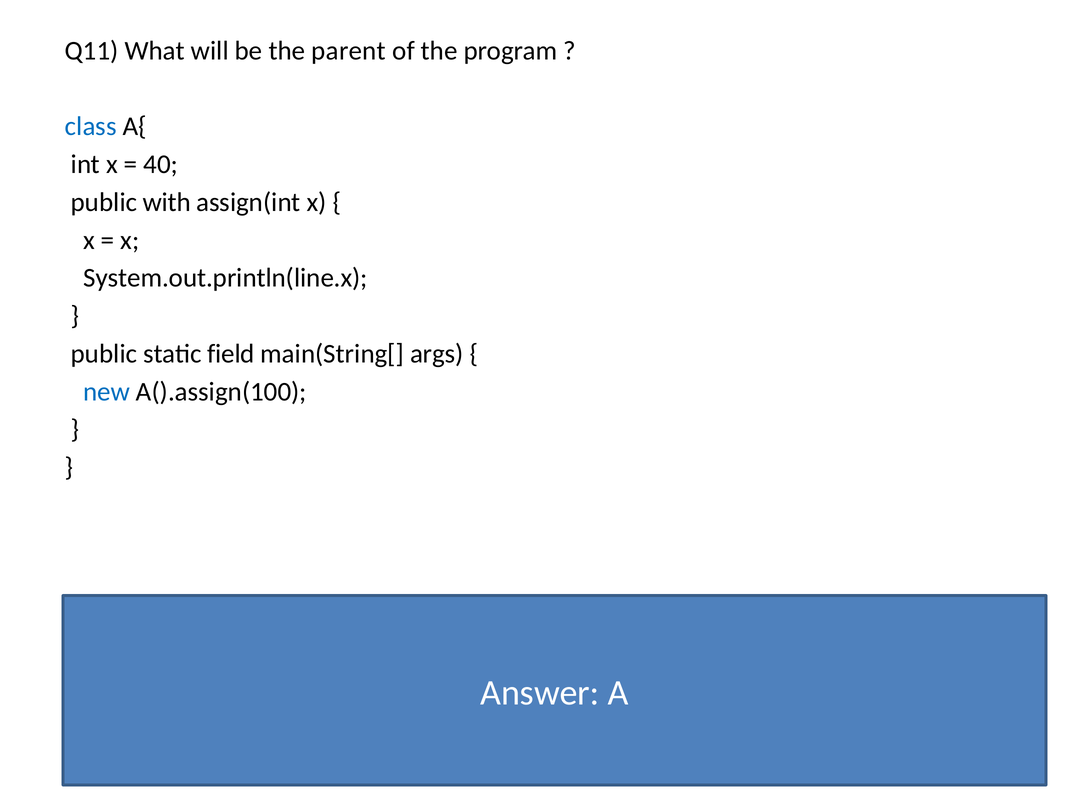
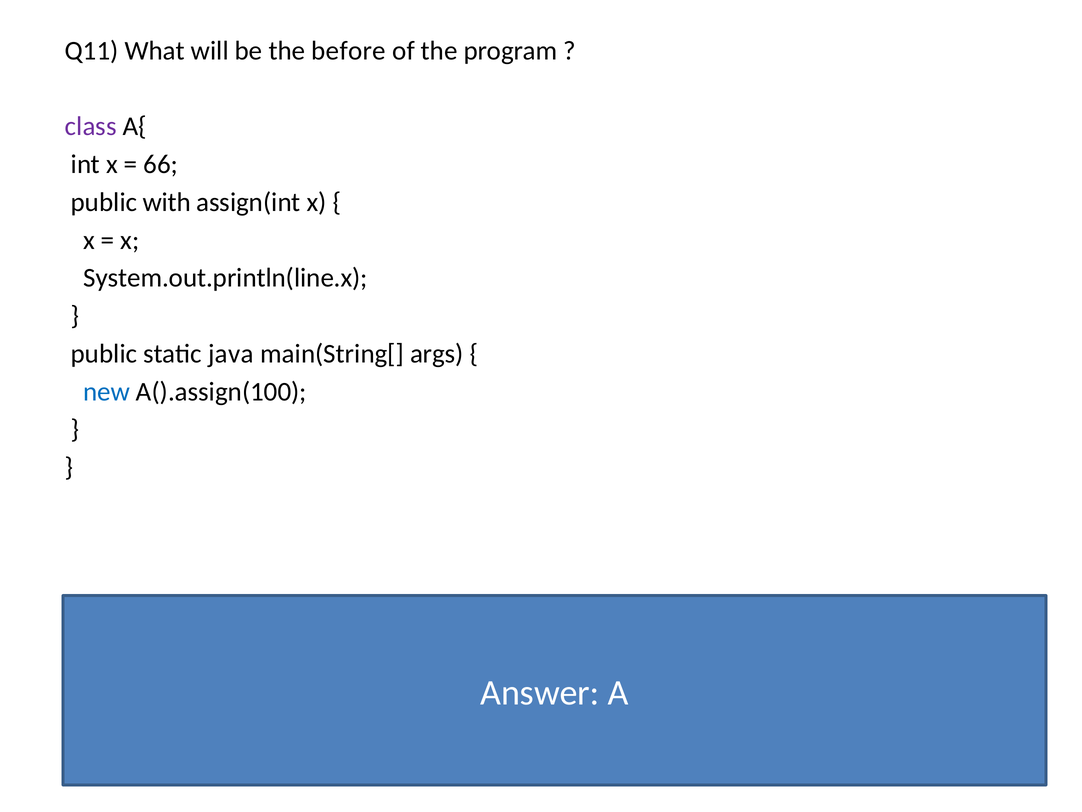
parent: parent -> before (349, 51)
class colour: blue -> purple (91, 126)
40: 40 -> 66 (161, 164)
field: field -> java (231, 354)
